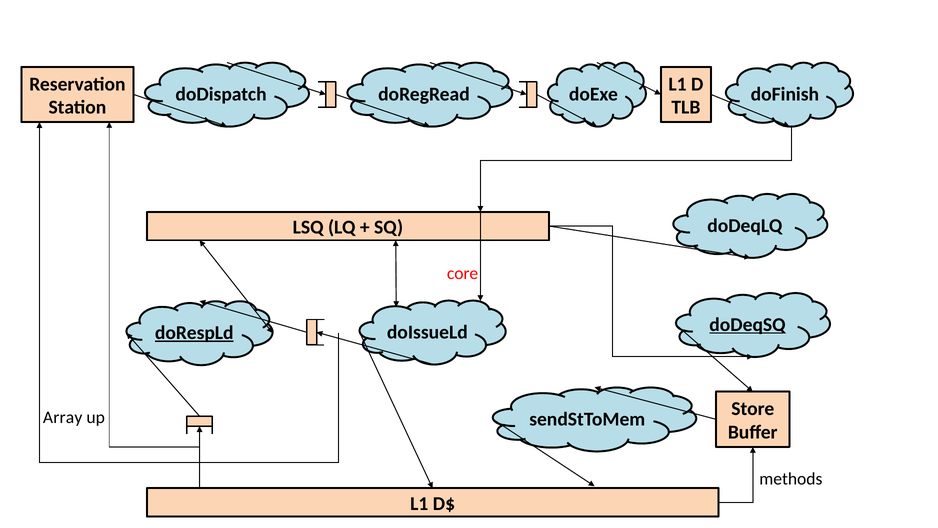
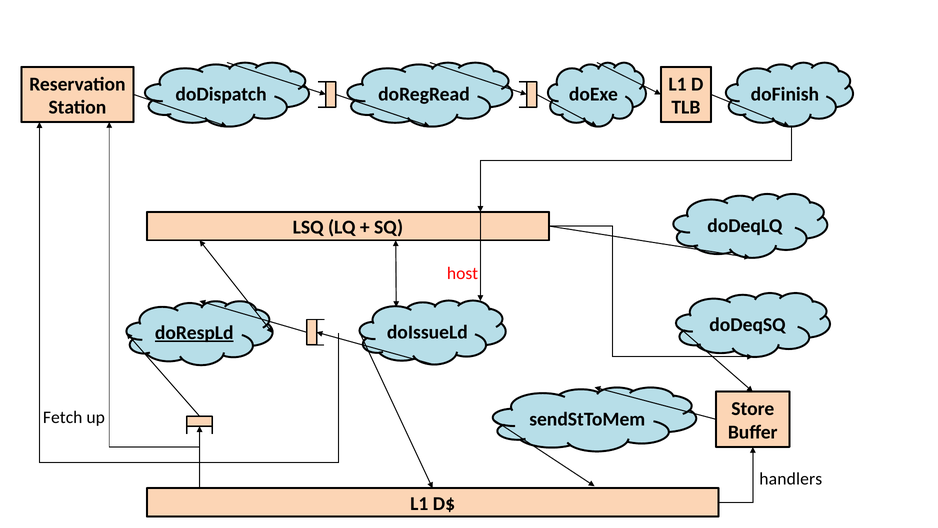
core: core -> host (463, 273)
doDeqSQ underline: present -> none (747, 324)
Array: Array -> Fetch (63, 417)
methods: methods -> handlers (791, 479)
